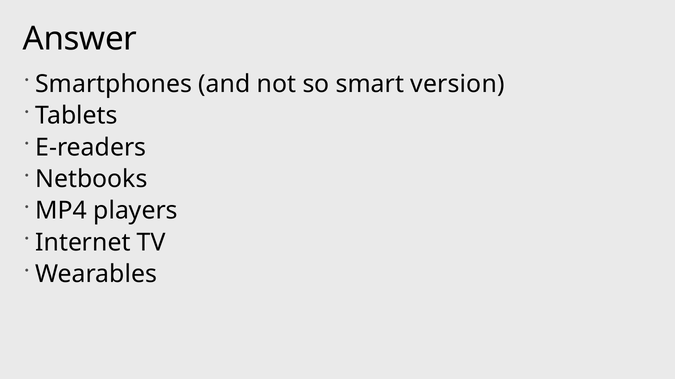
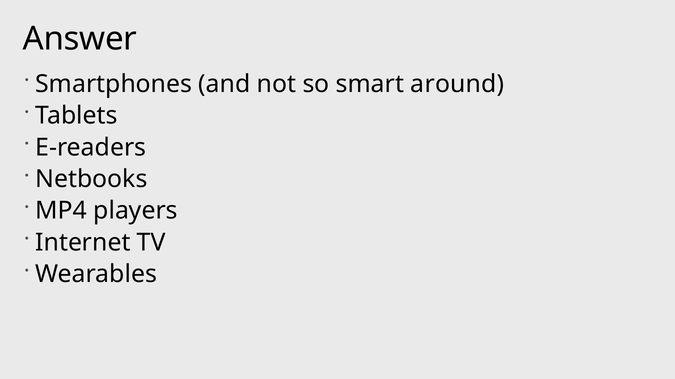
version: version -> around (457, 84)
